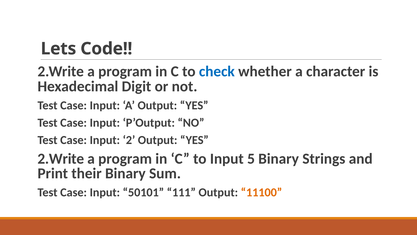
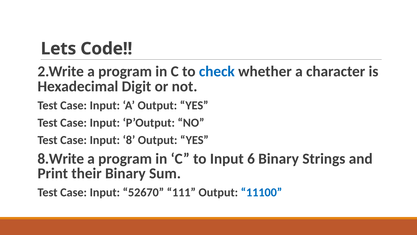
2: 2 -> 8 (129, 140)
2.Write: 2.Write -> 8.Write (61, 158)
5: 5 -> 6 (251, 158)
50101: 50101 -> 52670 (143, 192)
11100 colour: orange -> blue (262, 192)
